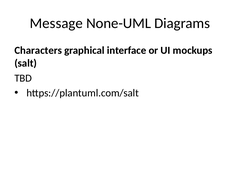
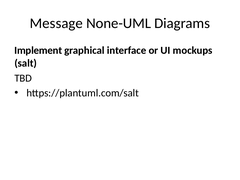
Characters: Characters -> Implement (38, 50)
